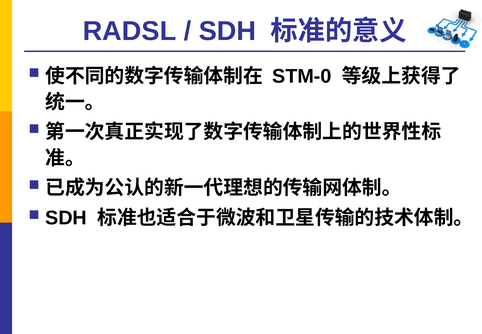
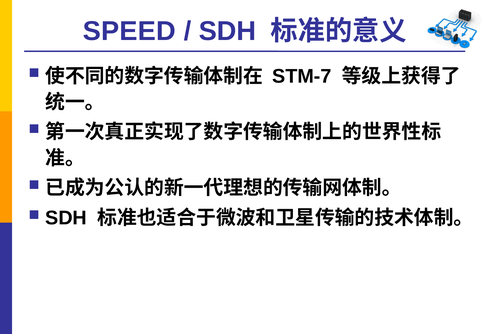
RADSL: RADSL -> SPEED (129, 31)
STM-0: STM-0 -> STM-7 (302, 76)
